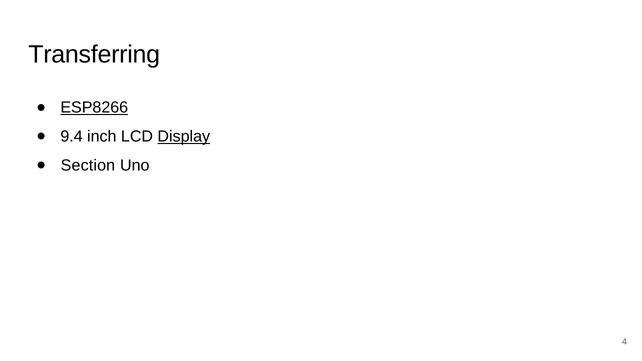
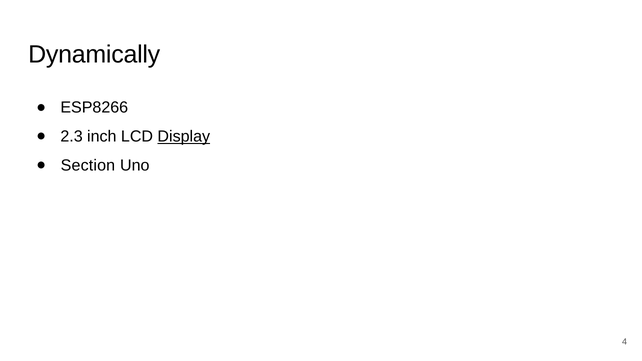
Transferring: Transferring -> Dynamically (94, 54)
ESP8266 underline: present -> none (94, 108)
9.4: 9.4 -> 2.3 (72, 137)
